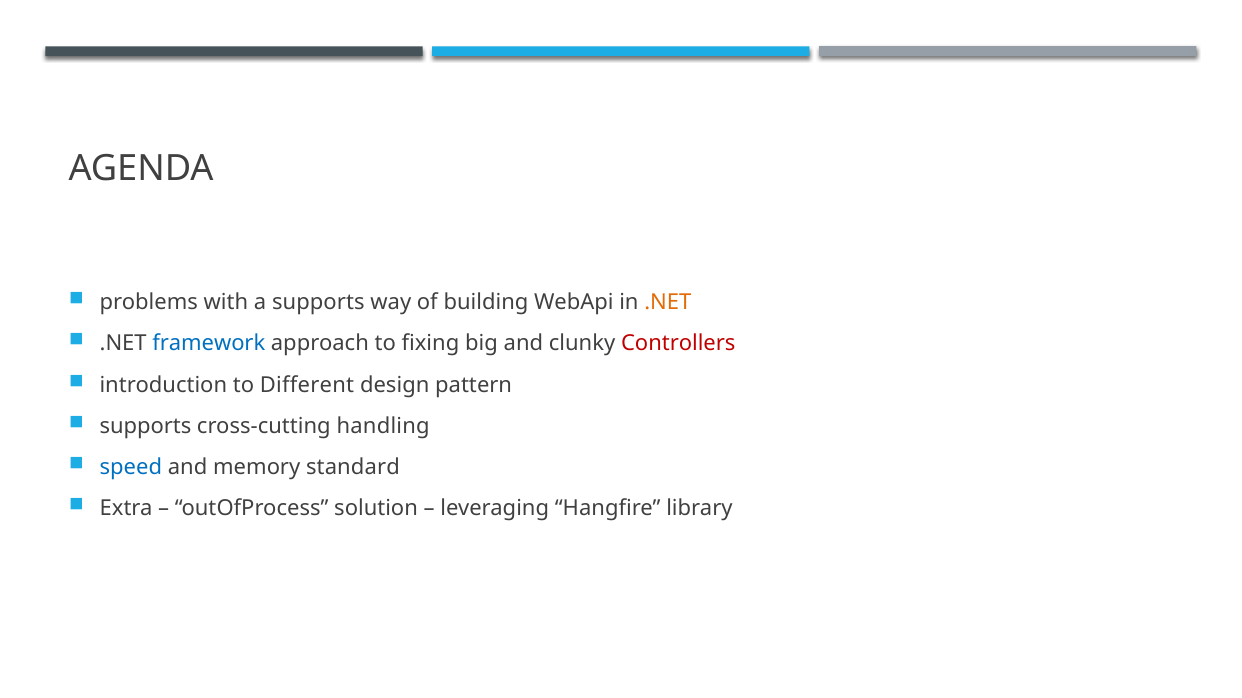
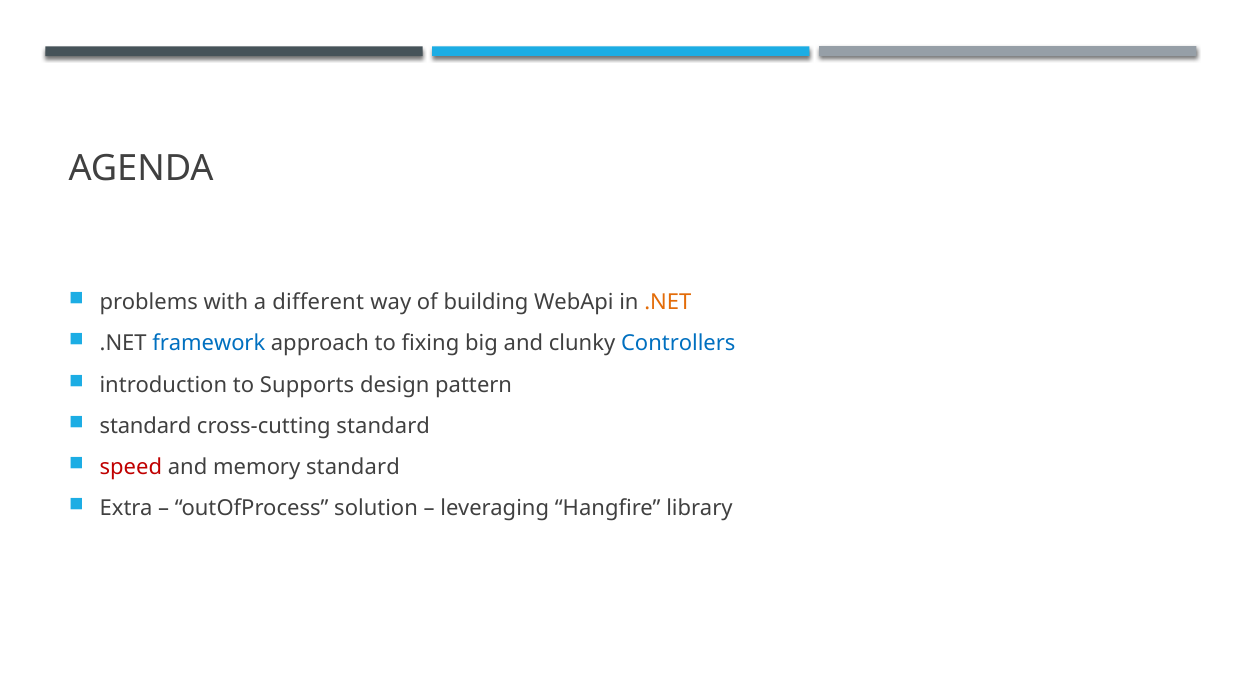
a supports: supports -> different (318, 303)
Controllers colour: red -> blue (678, 344)
Different: Different -> Supports (307, 385)
supports: supports -> standard (146, 426)
cross-cutting handling: handling -> standard (383, 426)
speed colour: blue -> red (131, 468)
